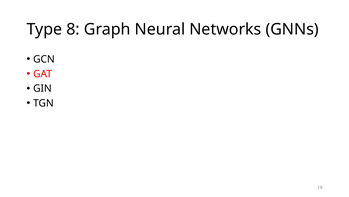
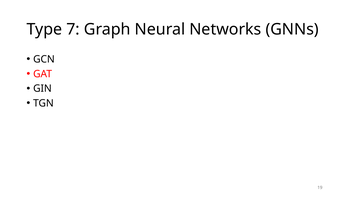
8: 8 -> 7 (73, 29)
